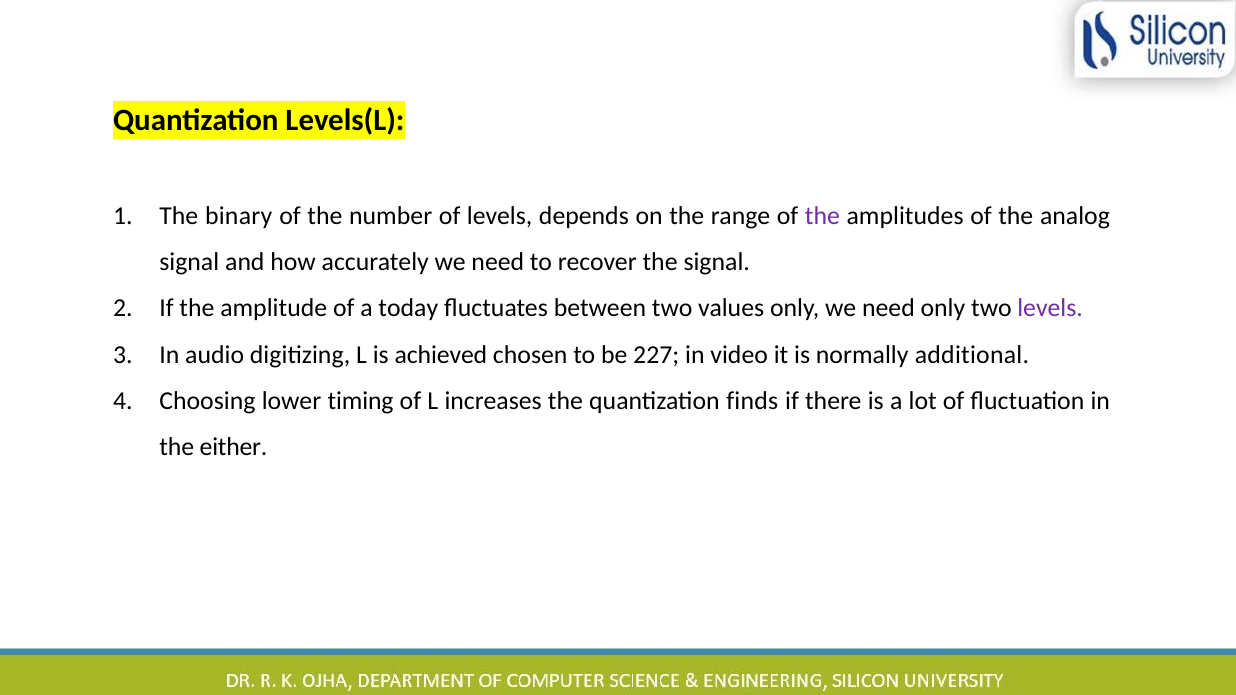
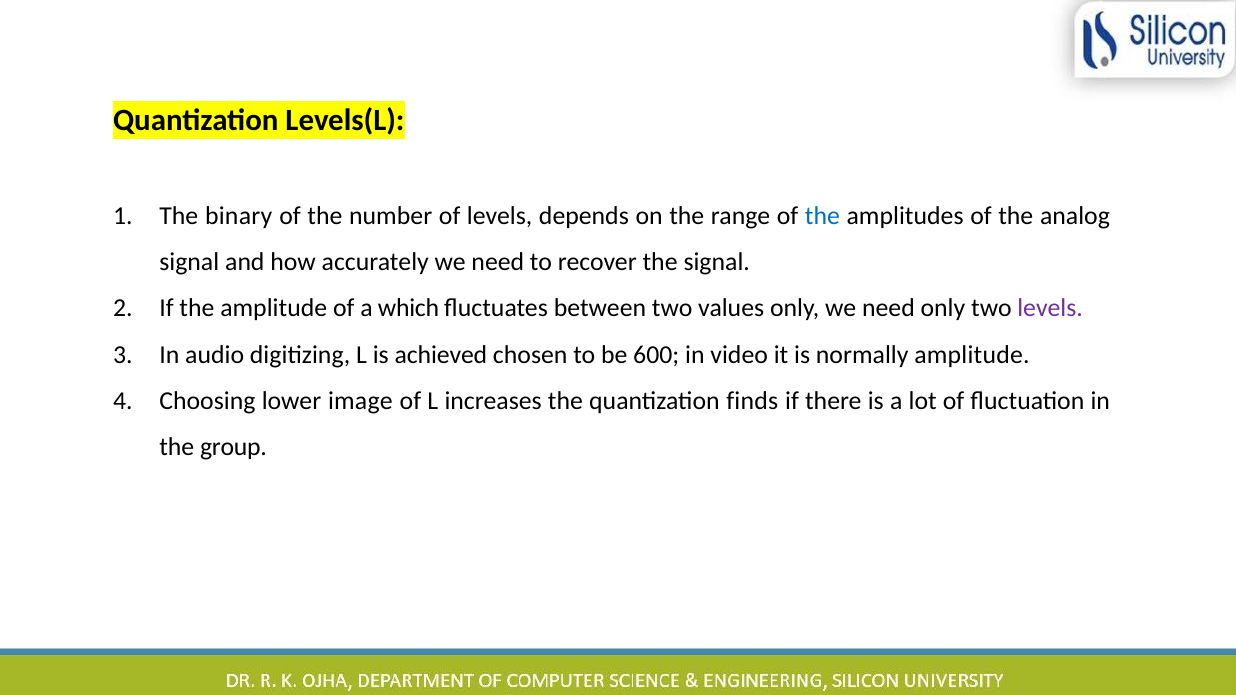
the colour: purple -> blue (822, 216)
today: today -> which (408, 308)
227: 227 -> 600 (656, 355)
normally additional: additional -> amplitude (972, 355)
timing: timing -> image (360, 401)
either: either -> group (233, 447)
